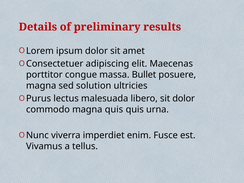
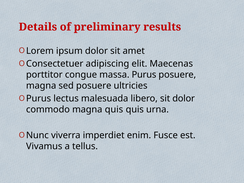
Bullet: Bullet -> Purus (144, 75)
sed solution: solution -> posuere (94, 86)
